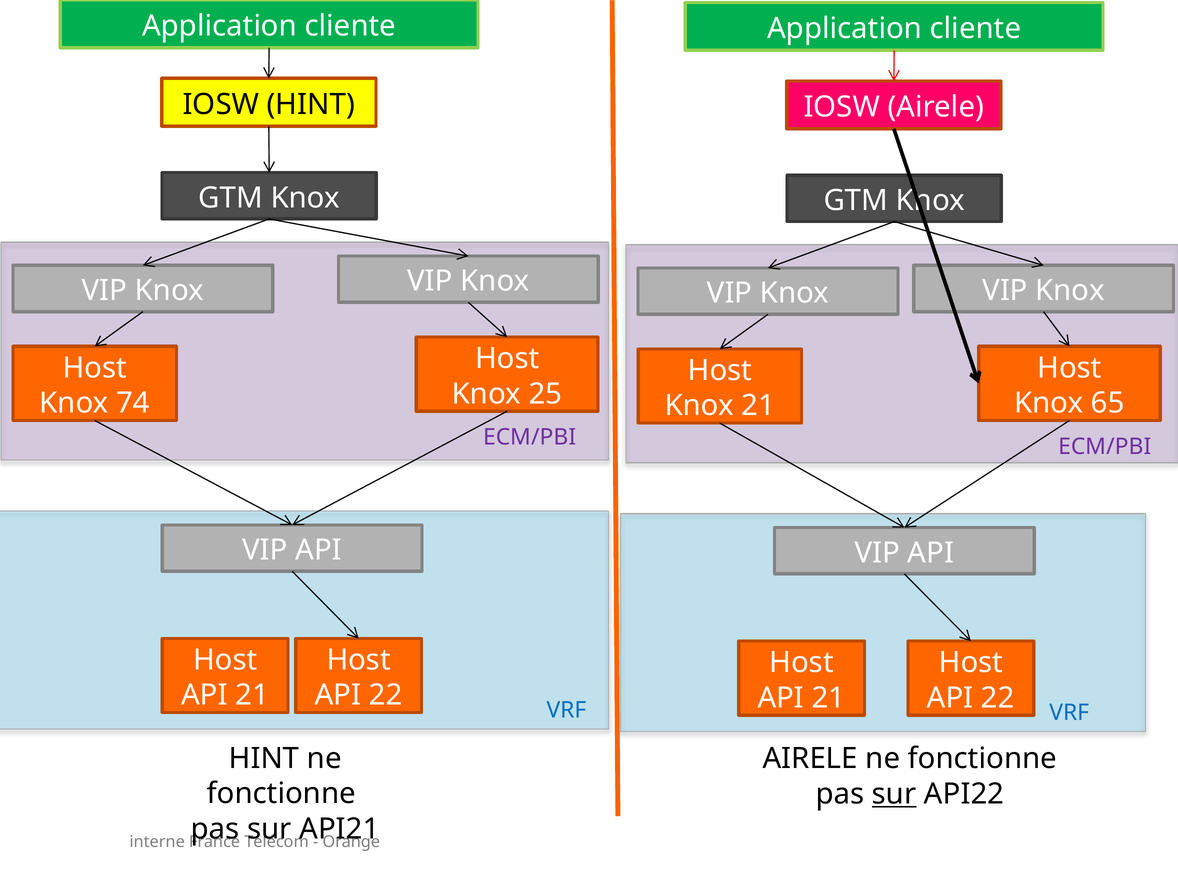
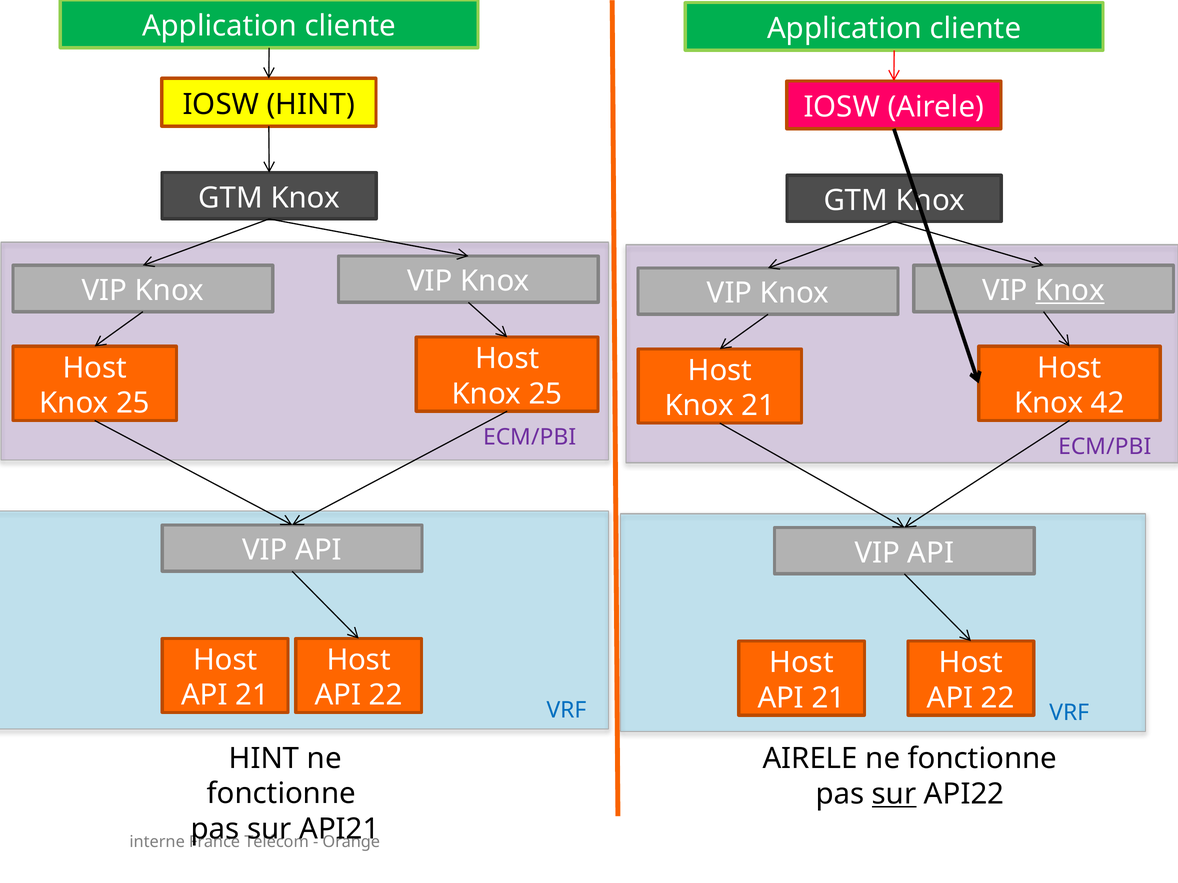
Knox underline: none -> present (1070, 291)
74: 74 -> 25 (133, 403)
65: 65 -> 42 (1108, 403)
